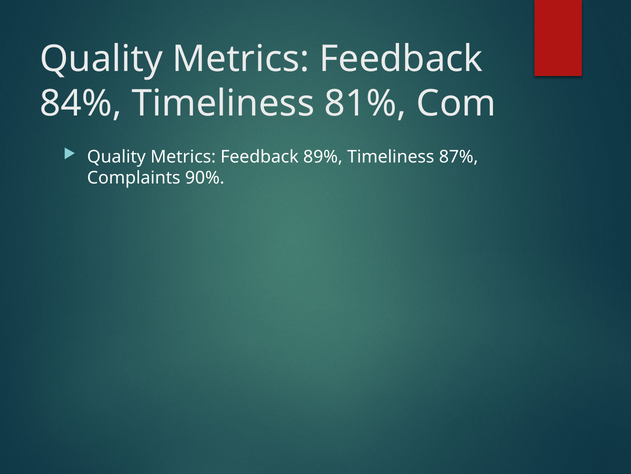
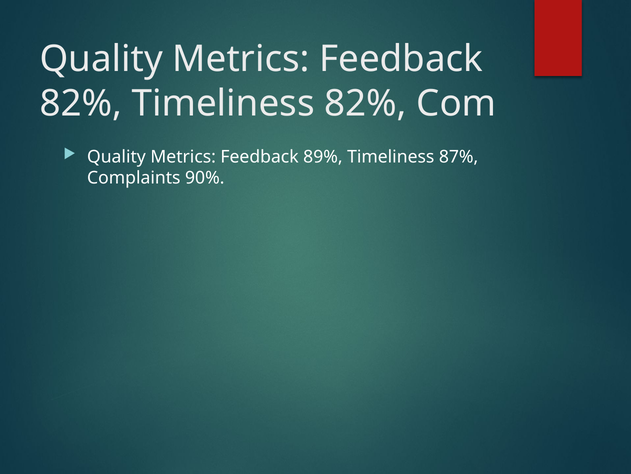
84%: 84% -> 82% (81, 103)
Timeliness 81%: 81% -> 82% (366, 103)
